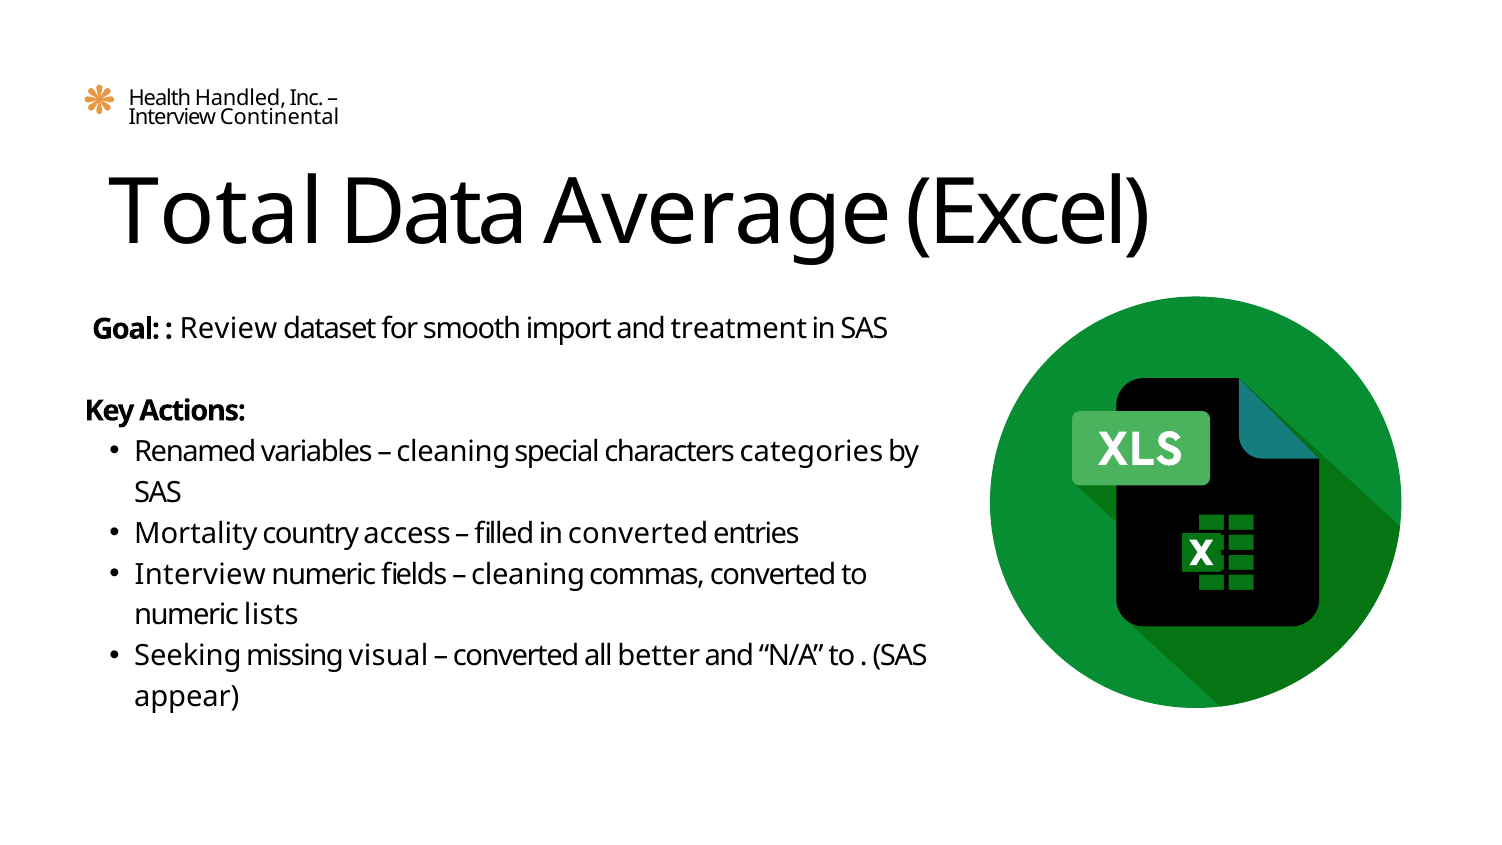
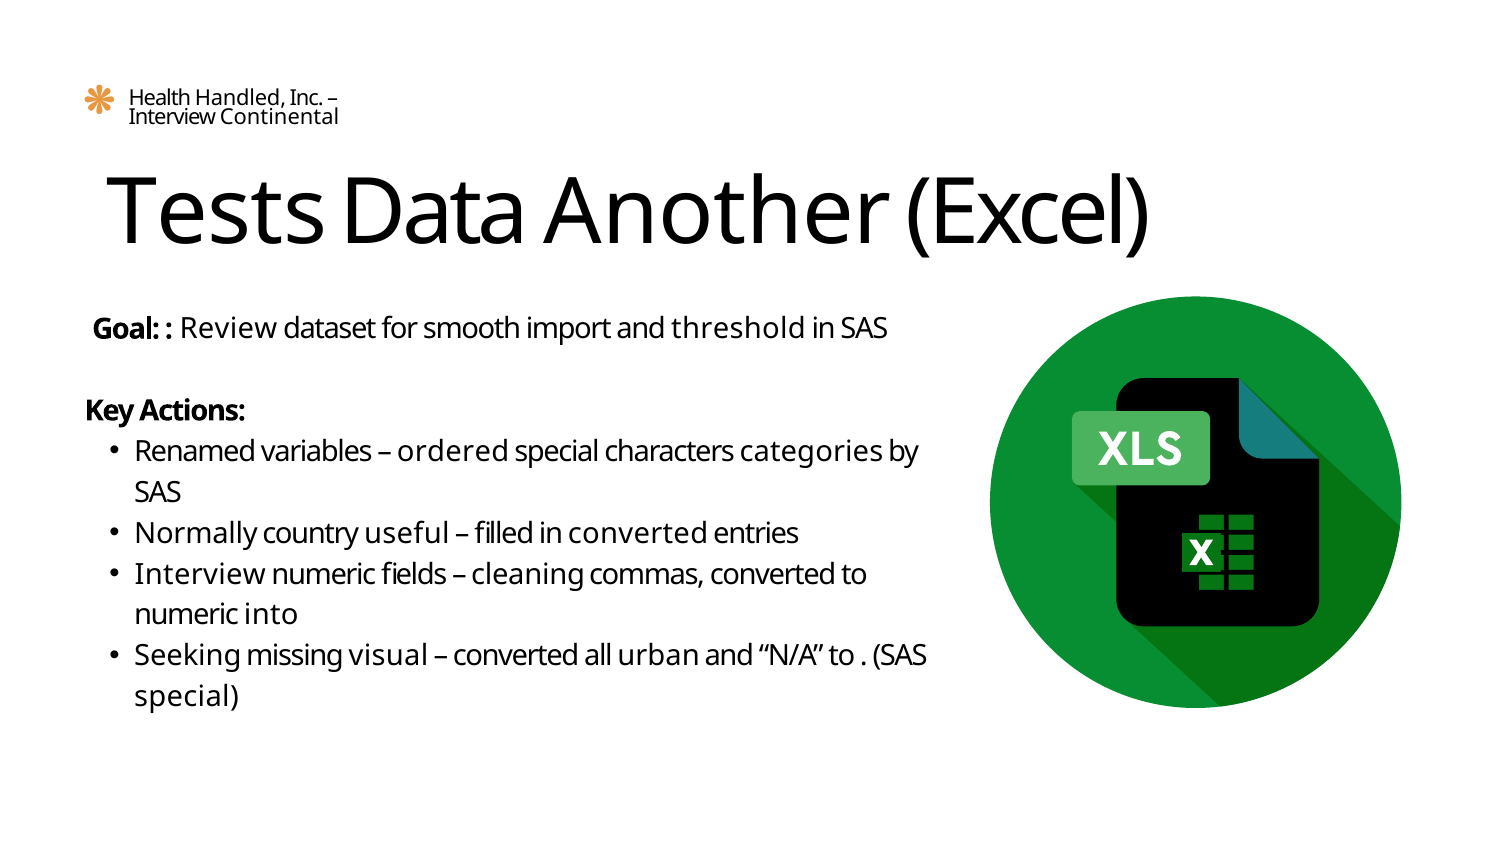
Total: Total -> Tests (217, 213)
Average: Average -> Another (718, 213)
treatment: treatment -> threshold (739, 329)
cleaning: cleaning -> ordered (453, 452)
Mortality: Mortality -> Normally (196, 533)
access: access -> useful (407, 533)
lists: lists -> into (271, 615)
better: better -> urban (659, 656)
appear: appear -> special (186, 697)
